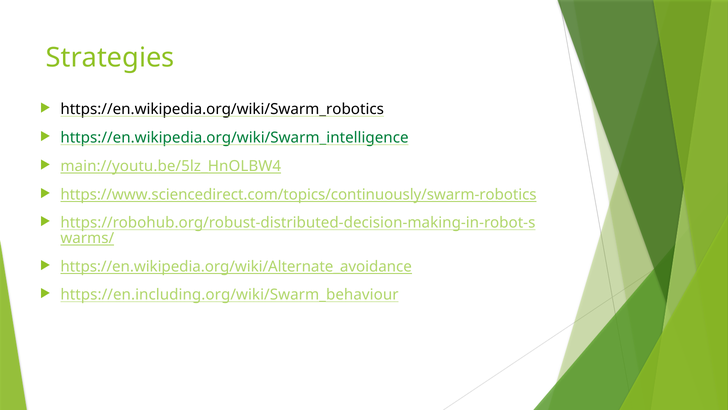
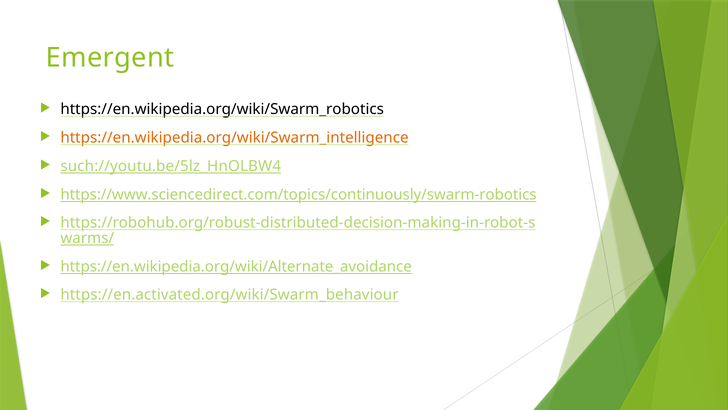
Strategies: Strategies -> Emergent (110, 57)
https://en.wikipedia.org/wiki/Swarm_intelligence colour: green -> orange (234, 138)
main://youtu.be/5lz_HnOLBW4: main://youtu.be/5lz_HnOLBW4 -> such://youtu.be/5lz_HnOLBW4 (171, 166)
https://en.including.org/wiki/Swarm_behaviour: https://en.including.org/wiki/Swarm_behaviour -> https://en.activated.org/wiki/Swarm_behaviour (229, 294)
